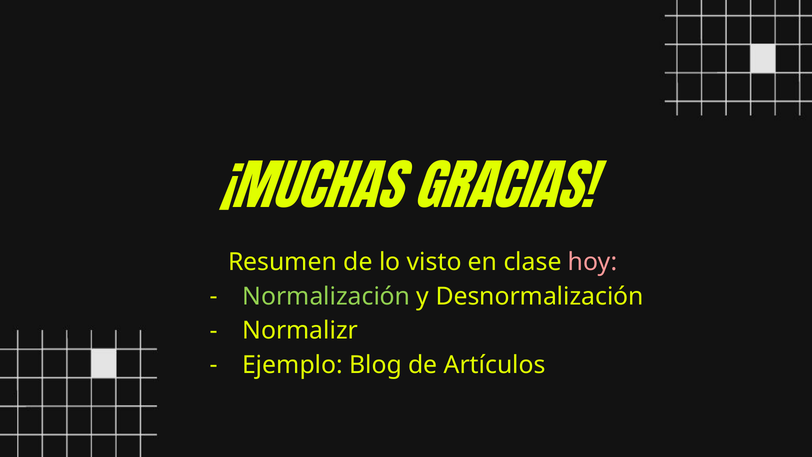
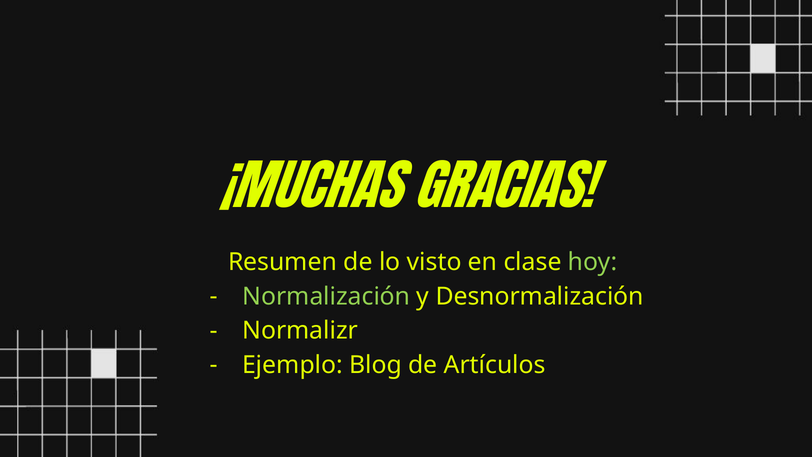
hoy colour: pink -> light green (593, 262)
